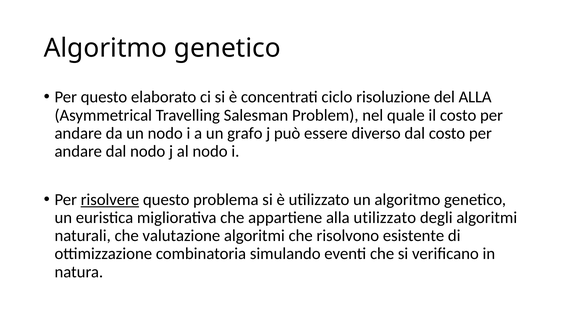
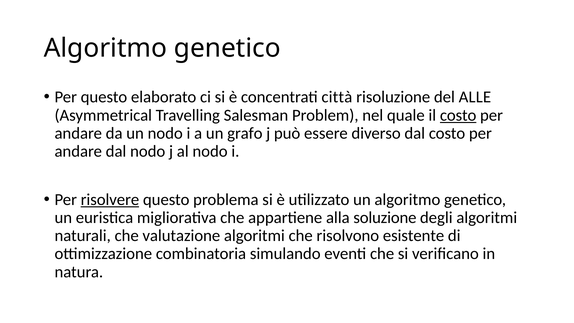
ciclo: ciclo -> città (337, 97)
del ALLA: ALLA -> ALLE (475, 97)
costo underline: none -> present (458, 115)
alla utilizzato: utilizzato -> soluzione (385, 218)
